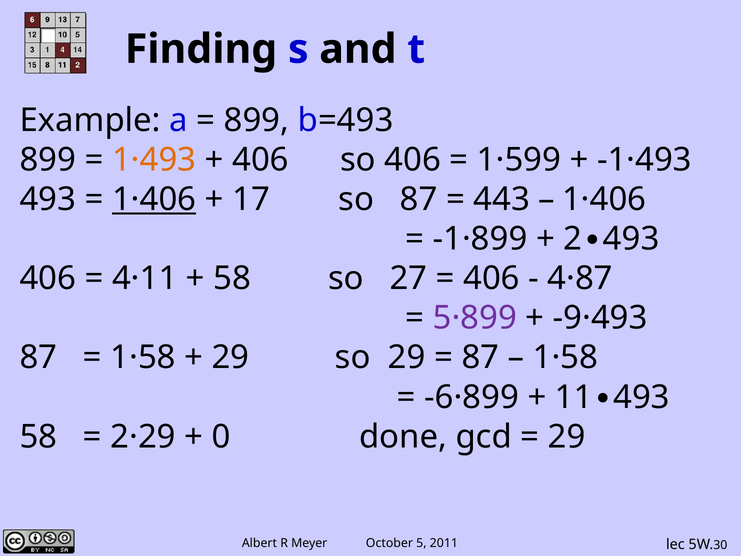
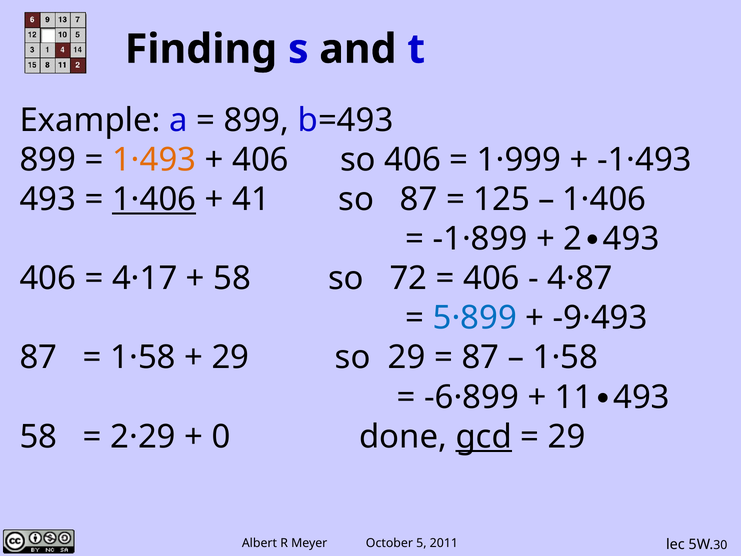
1·599: 1·599 -> 1·999 (519, 160)
17: 17 -> 41 (251, 199)
443: 443 -> 125 (502, 199)
4·11: 4·11 -> 4·17 (145, 278)
27: 27 -> 72 (408, 278)
5·899 colour: purple -> blue (475, 318)
gcd underline: none -> present (484, 437)
